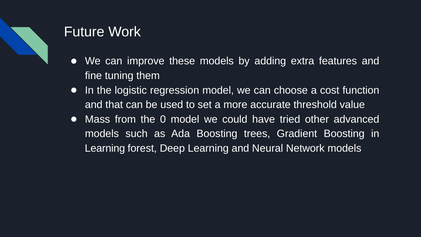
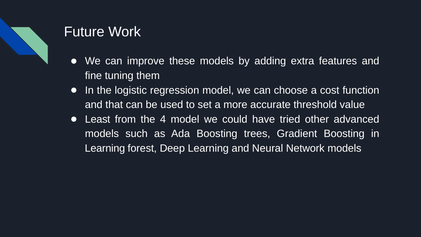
Mass: Mass -> Least (98, 119)
0: 0 -> 4 (163, 119)
